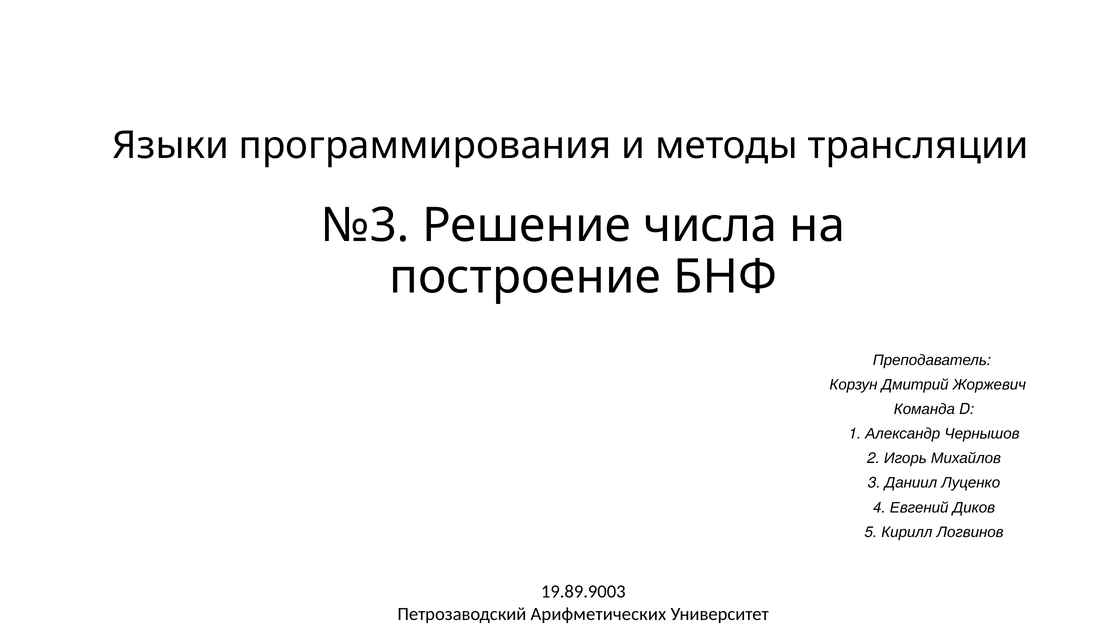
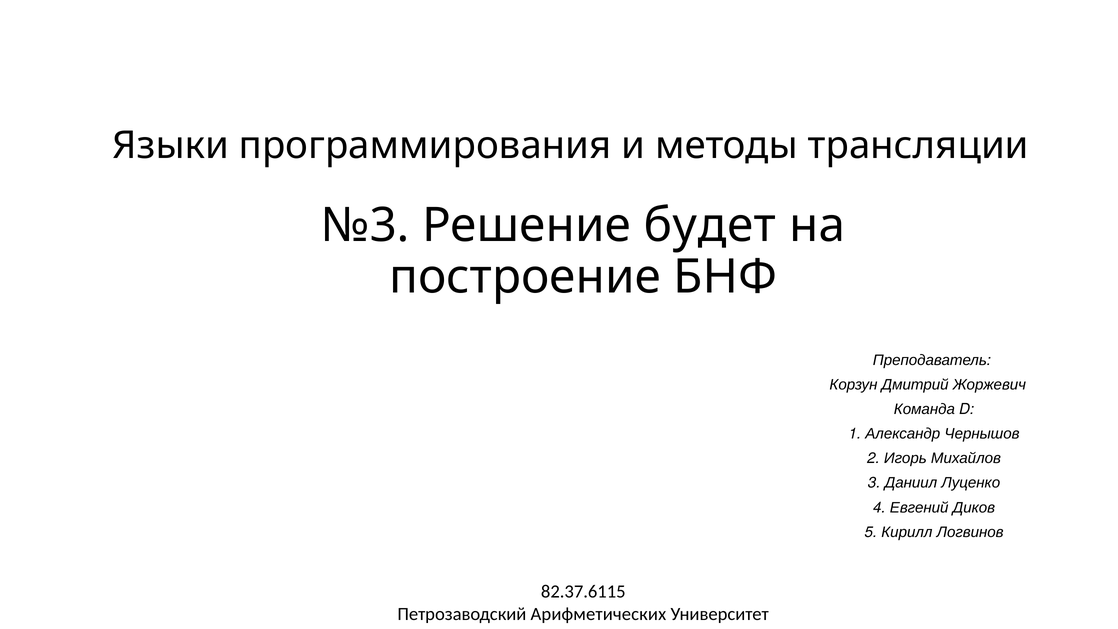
числа: числа -> будет (710, 226)
19.89.9003: 19.89.9003 -> 82.37.6115 (583, 592)
